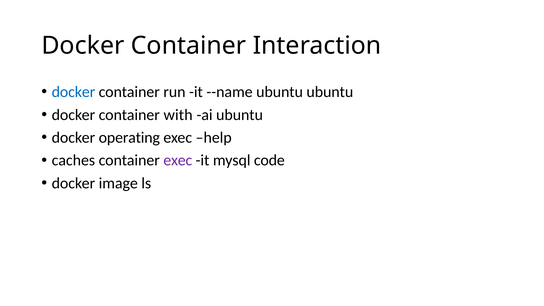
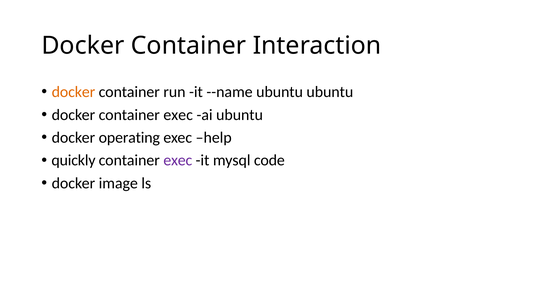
docker colour: blue -> orange (73, 92)
docker container with: with -> exec (178, 115)
caches: caches -> quickly (73, 160)
